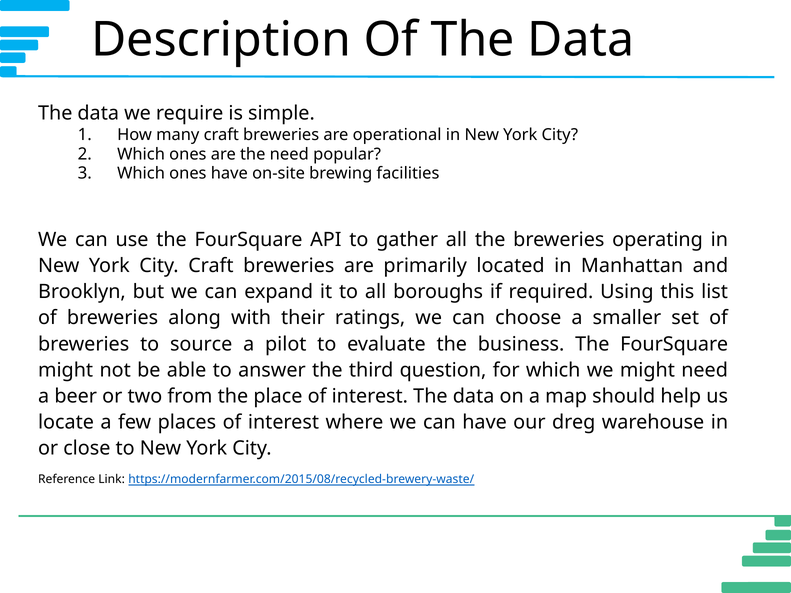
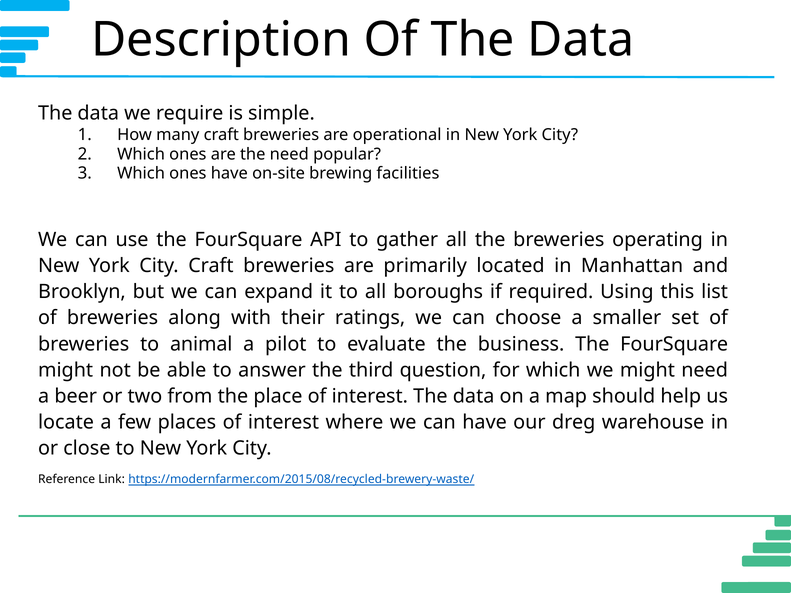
source: source -> animal (201, 344)
